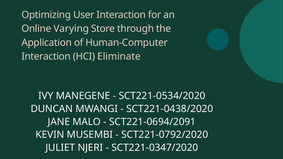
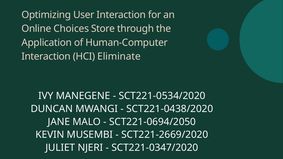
Varying: Varying -> Choices (71, 29)
SCT221-0694/2091: SCT221-0694/2091 -> SCT221-0694/2050 (152, 122)
SCT221-0792/2020: SCT221-0792/2020 -> SCT221-2669/2020 (165, 135)
